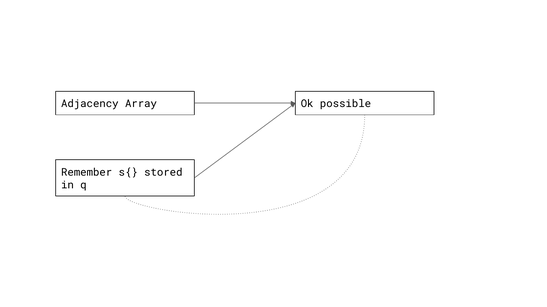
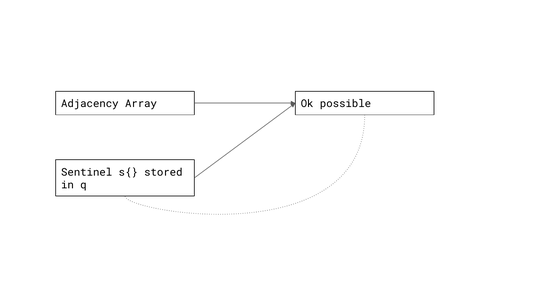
Remember: Remember -> Sentinel (87, 173)
